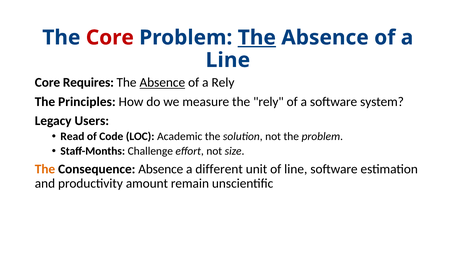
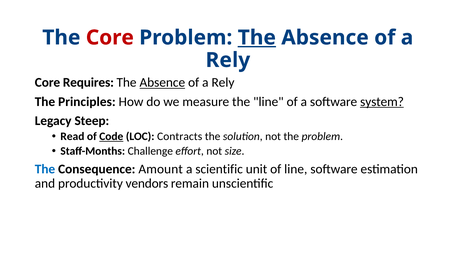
Line: Line -> Rely (228, 60)
the rely: rely -> line (268, 102)
system underline: none -> present (382, 102)
Users: Users -> Steep (92, 121)
Code underline: none -> present (111, 137)
Academic: Academic -> Contracts (180, 137)
The colour: orange -> blue (45, 169)
Consequence Absence: Absence -> Amount (161, 169)
different: different -> scientific (219, 169)
amount: amount -> vendors (147, 184)
